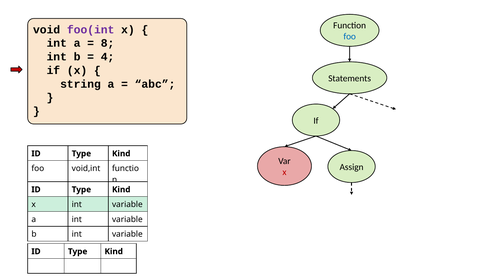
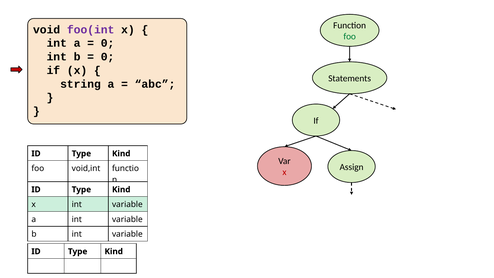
foo colour: blue -> green (350, 36)
8: 8 -> 0 (108, 43)
4: 4 -> 0 (108, 57)
